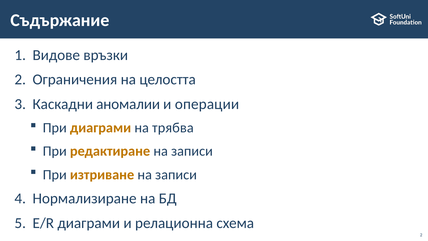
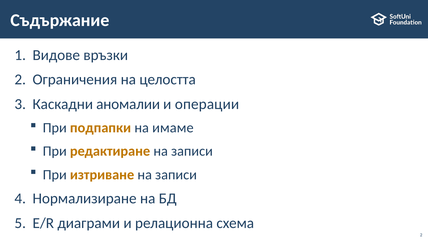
При диаграми: диаграми -> подпапки (101, 128)
трябва: трябва -> имаме (173, 128)
